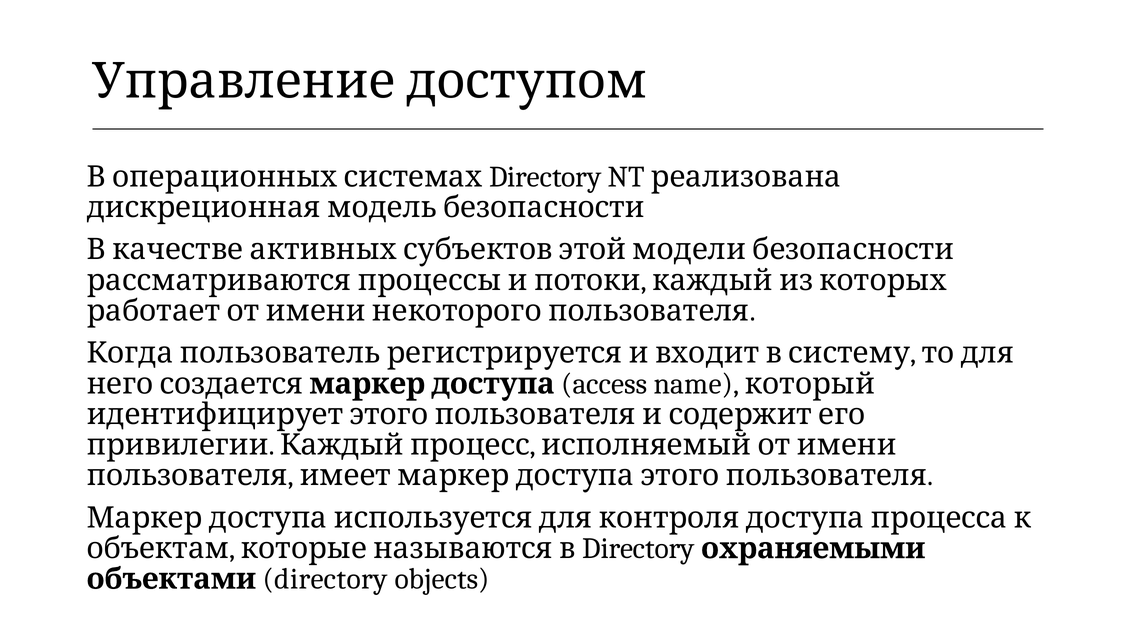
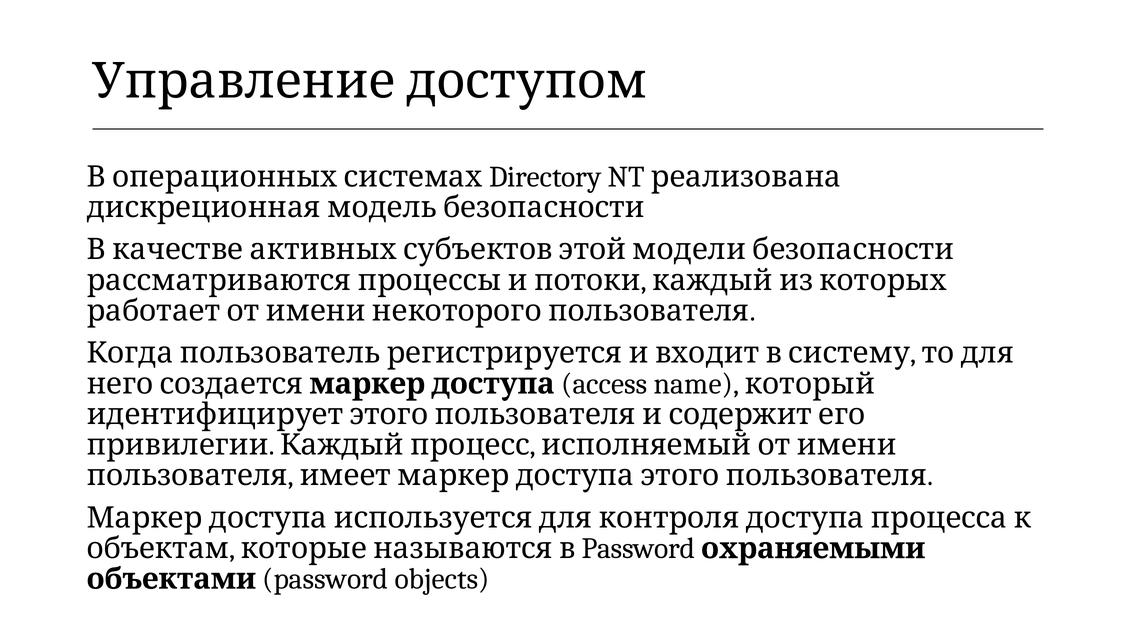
Directory: Directory -> Password (638, 548)
объектами directory: directory -> password (325, 579)
